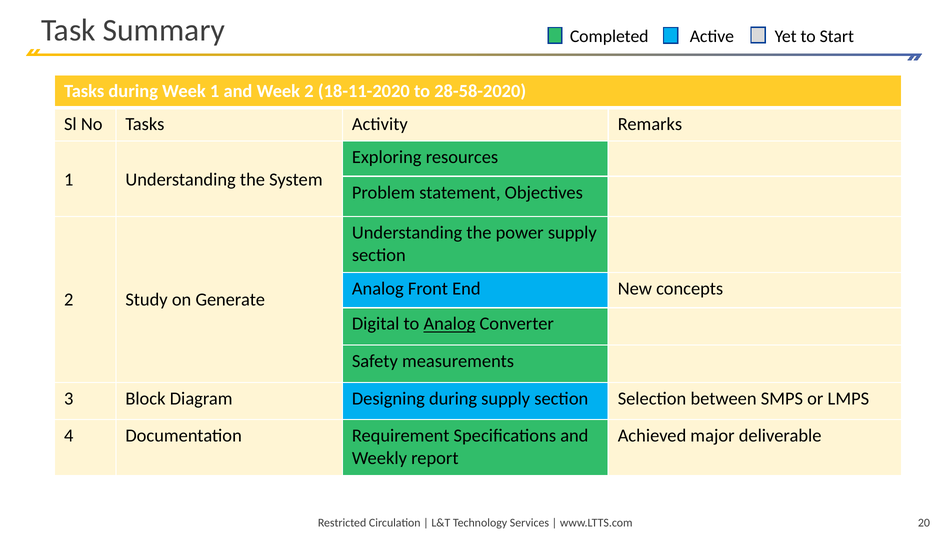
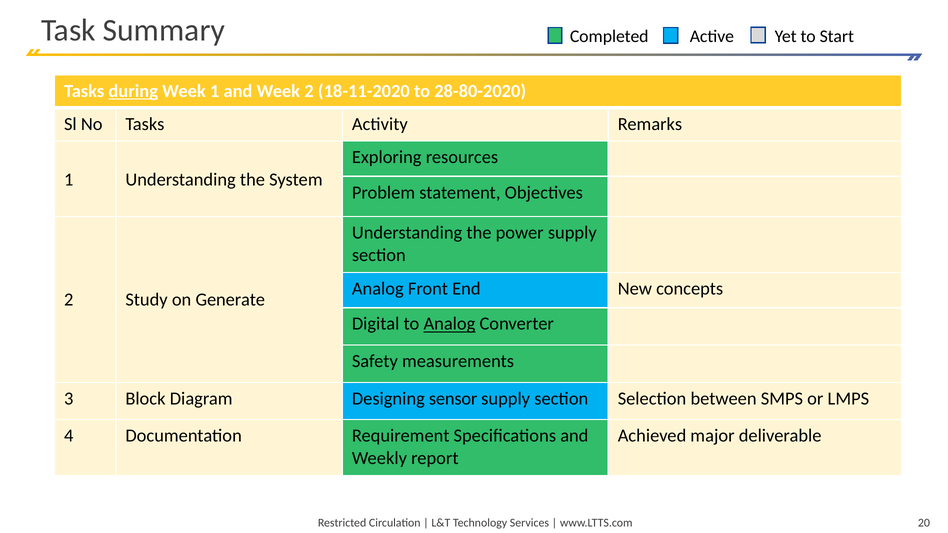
during underline: none -> present (133, 91)
28-58-2020: 28-58-2020 -> 28-80-2020 (480, 91)
Designing during: during -> sensor (453, 399)
